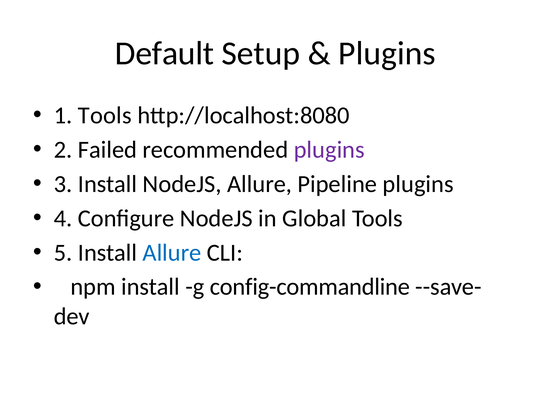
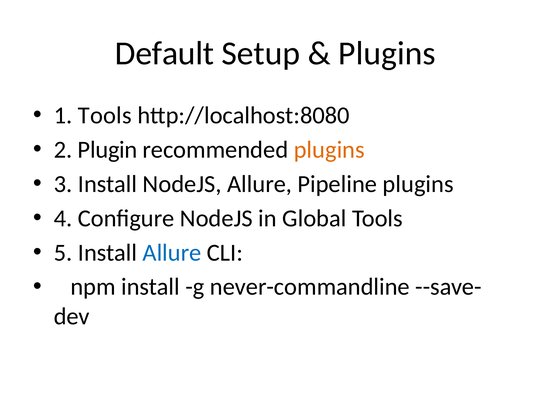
Failed: Failed -> Plugin (108, 150)
plugins colour: purple -> orange (329, 150)
config-commandline: config-commandline -> never-commandline (310, 287)
